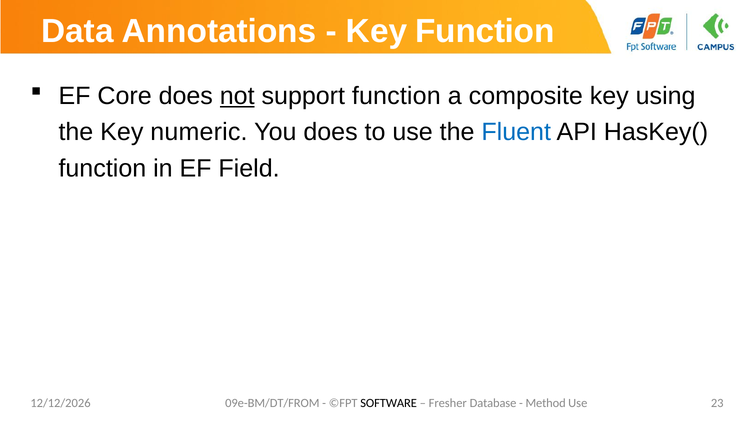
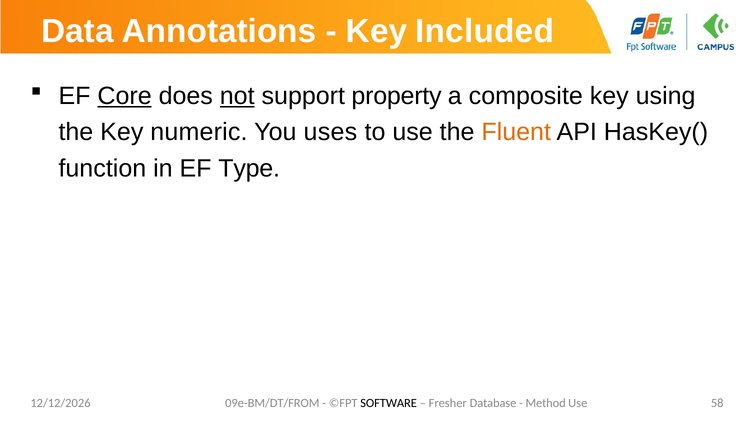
Key Function: Function -> Included (485, 32)
Core underline: none -> present (125, 96)
support function: function -> property (397, 96)
You does: does -> uses (330, 132)
Fluent colour: blue -> orange (516, 132)
Field: Field -> Type (249, 168)
23: 23 -> 58 (717, 404)
